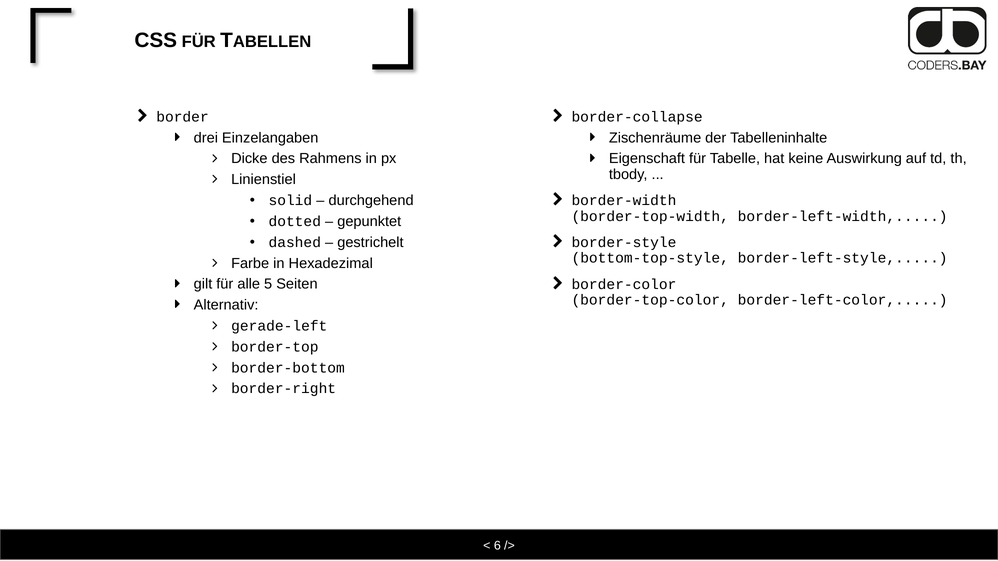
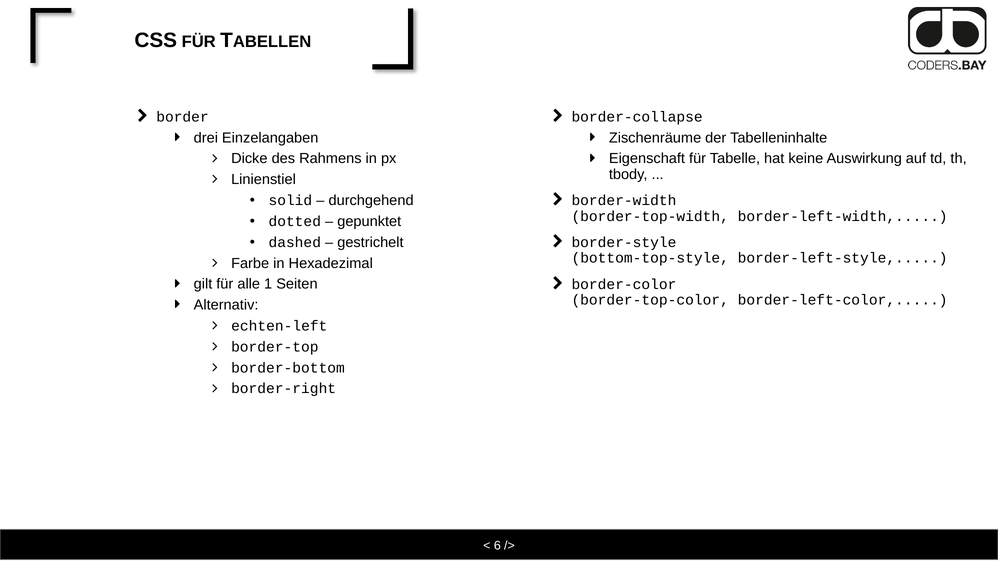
5: 5 -> 1 (268, 284)
gerade-left: gerade-left -> echten-left (279, 326)
